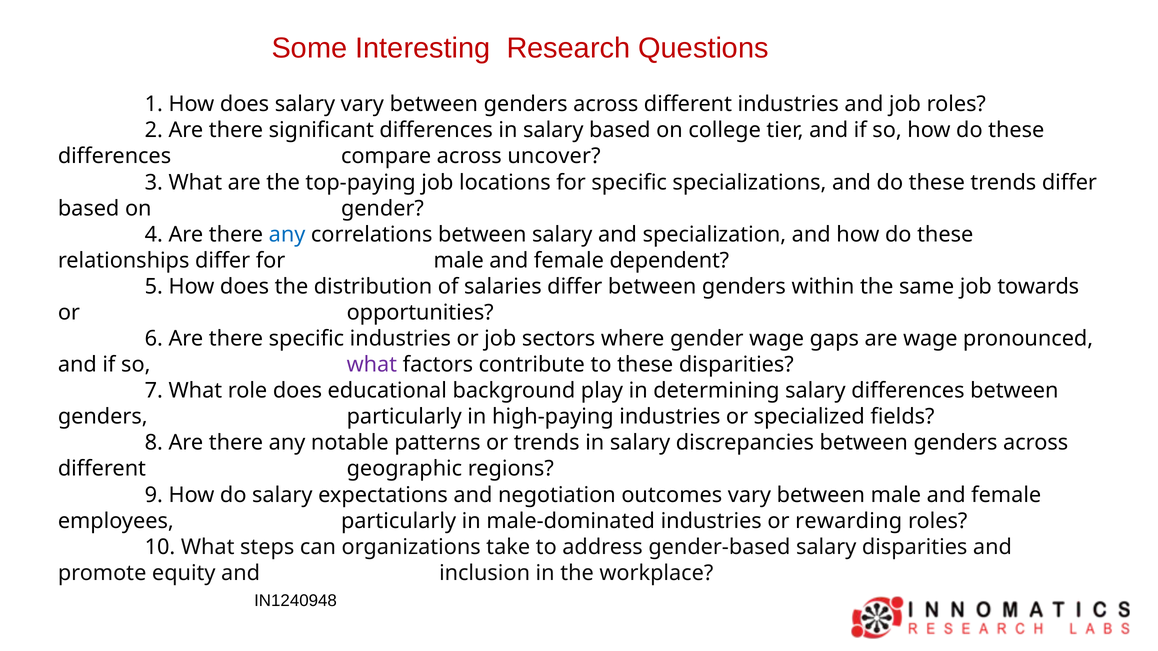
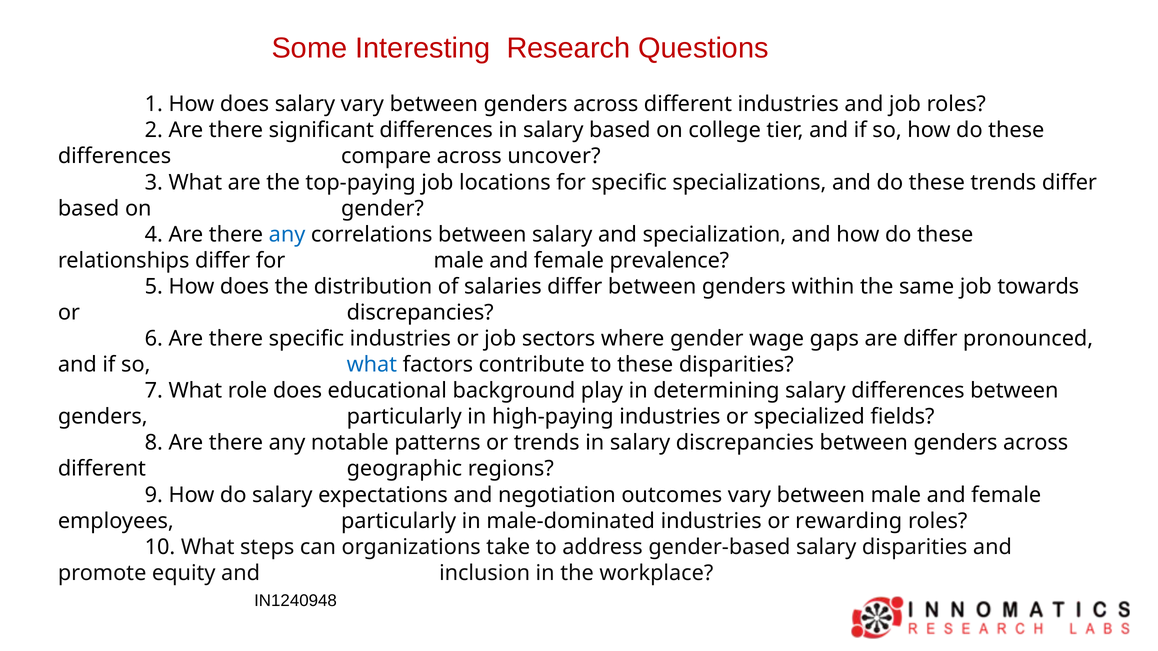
dependent: dependent -> prevalence (669, 261)
or opportunities: opportunities -> discrepancies (420, 313)
are wage: wage -> differ (930, 339)
what colour: purple -> blue (372, 365)
